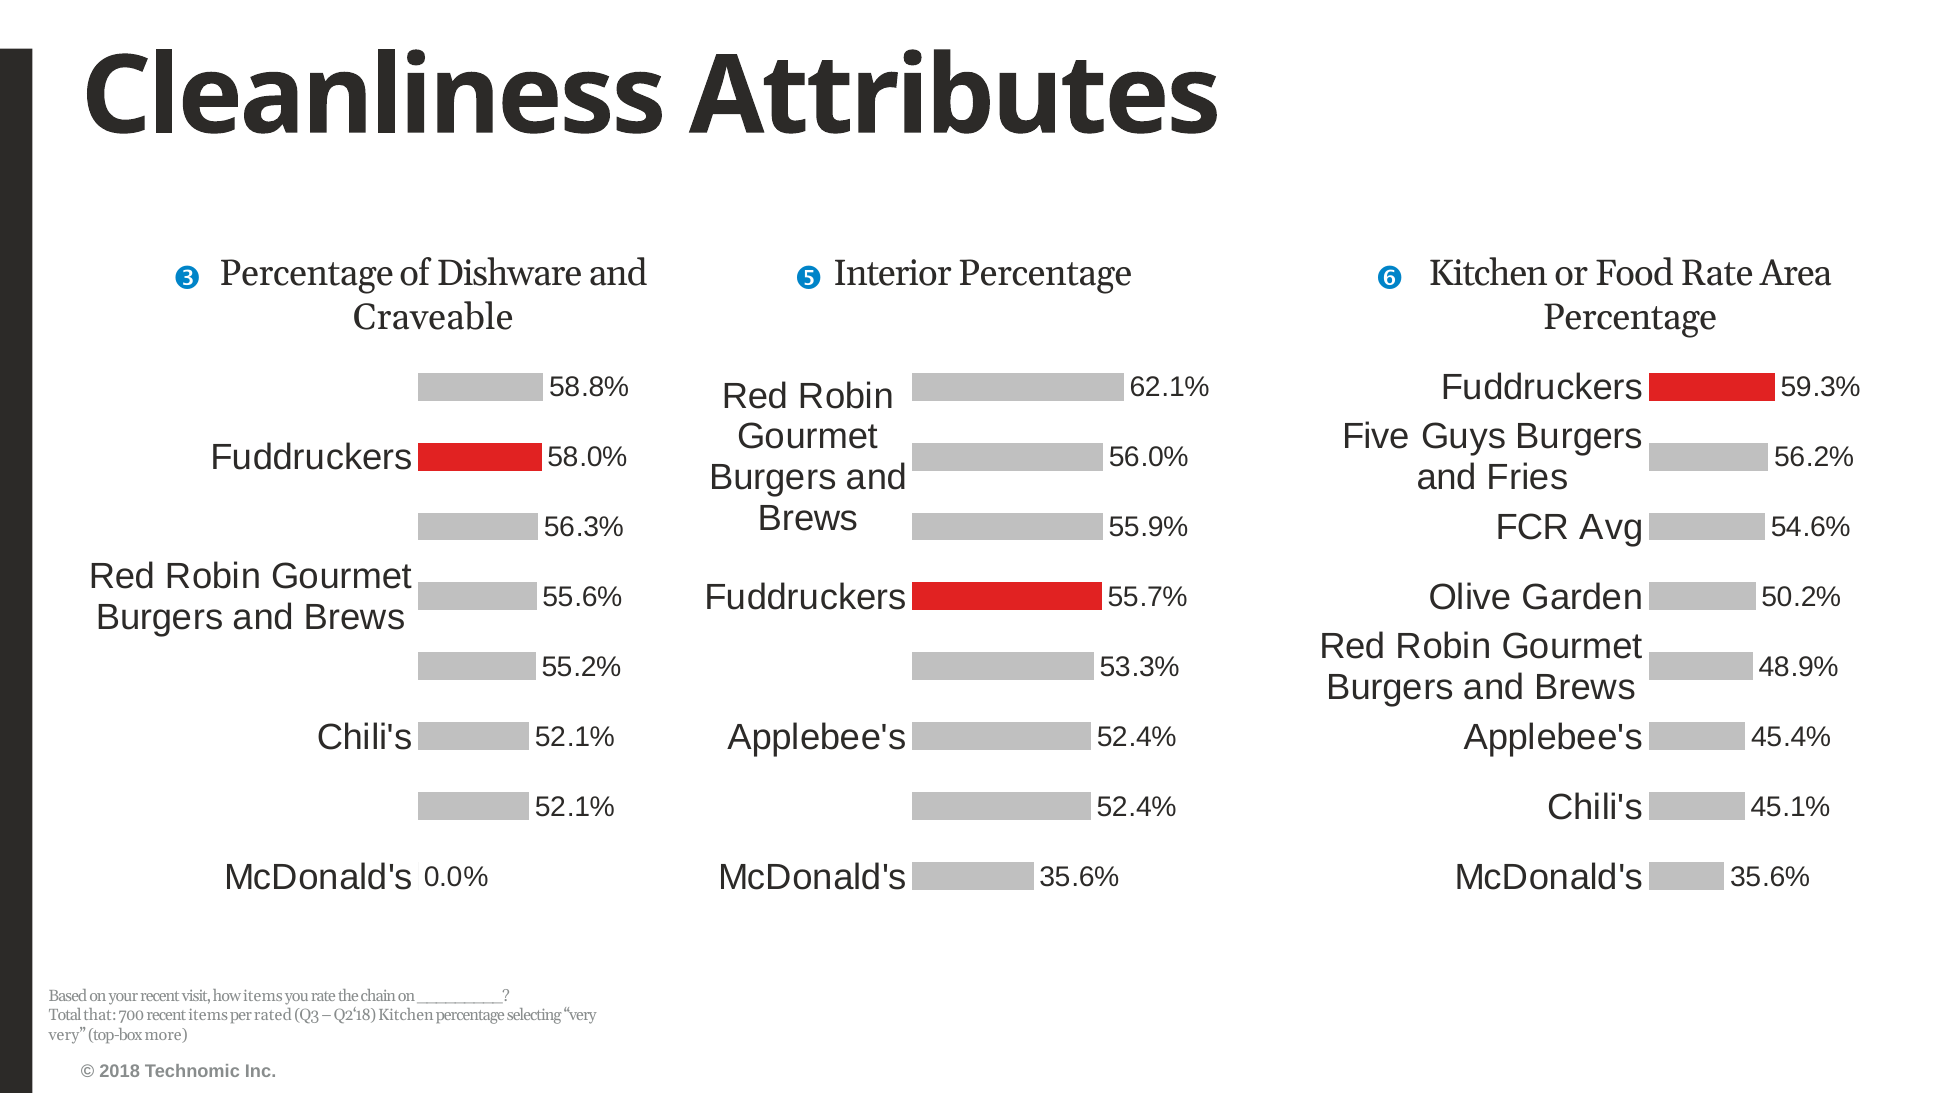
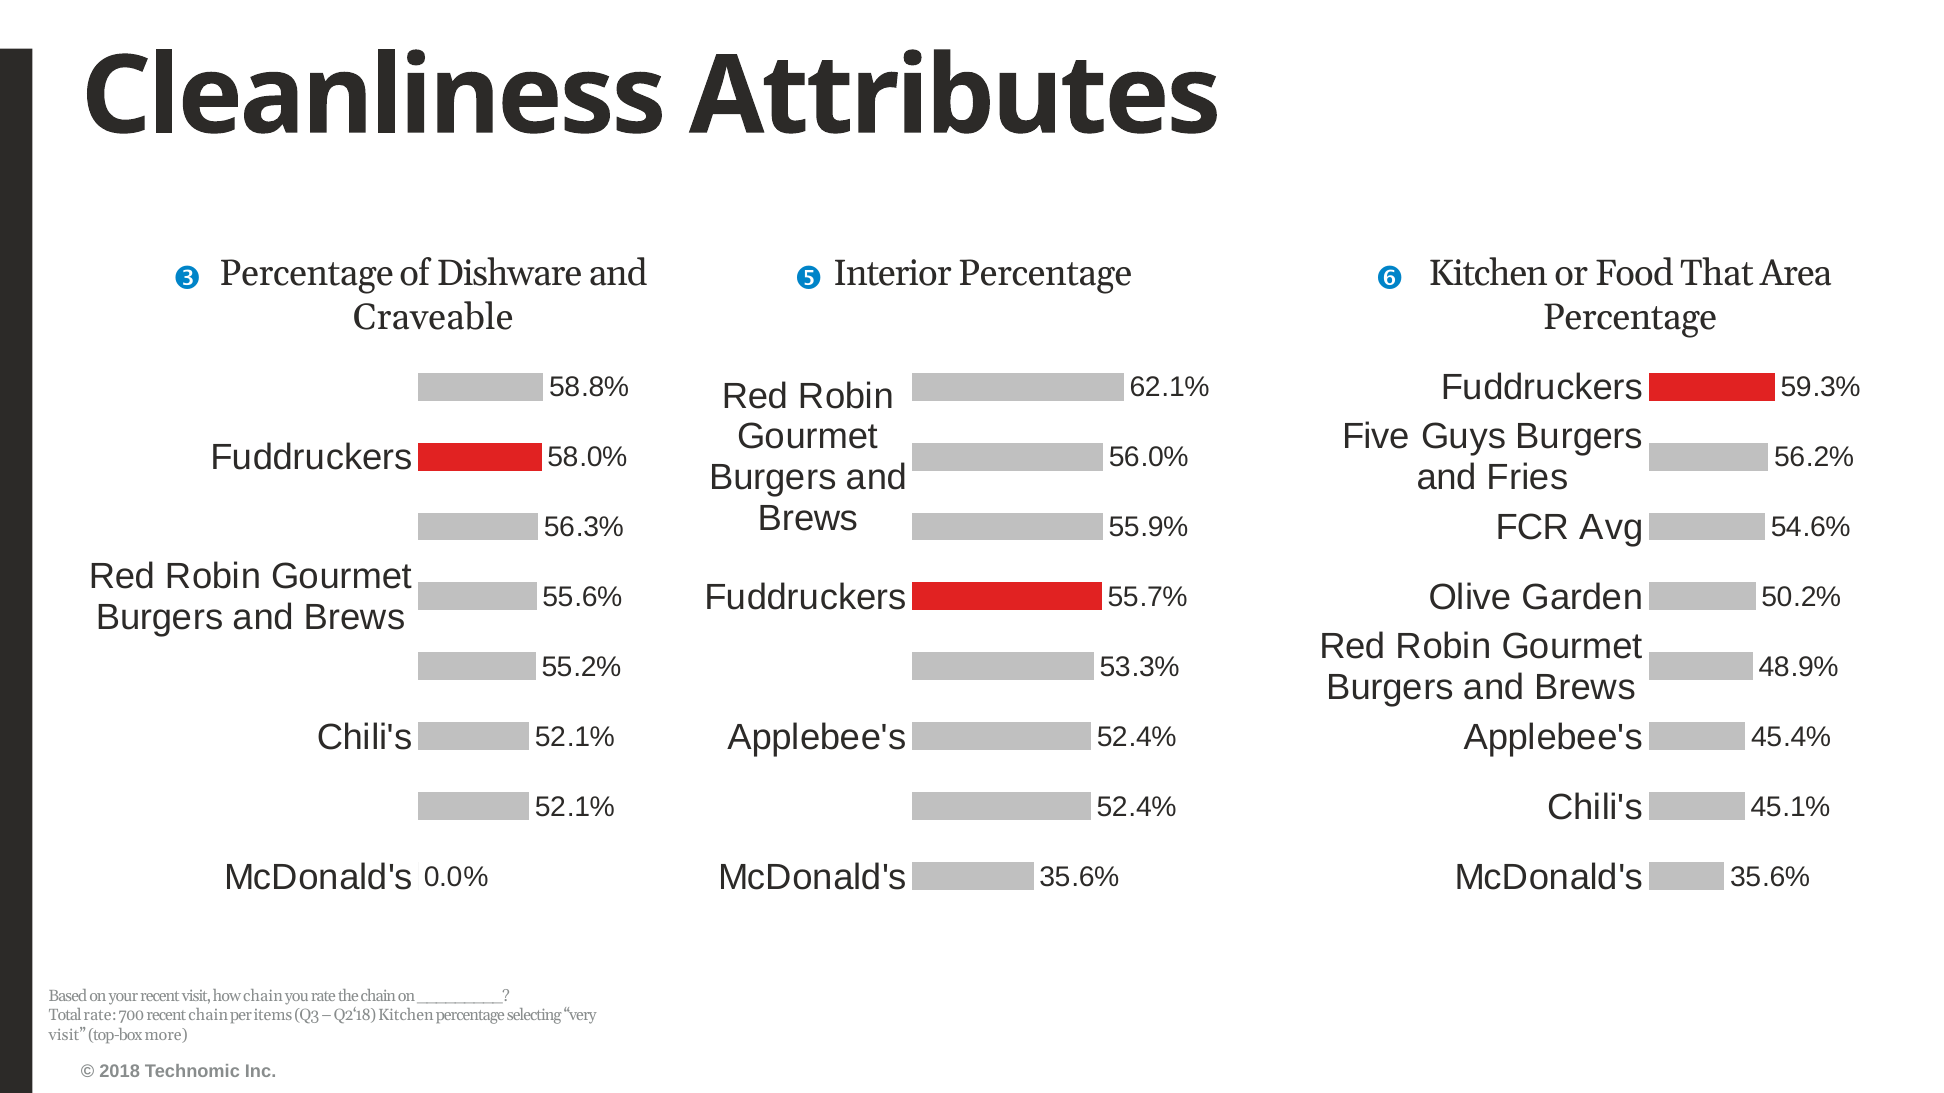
Food Rate: Rate -> That (1717, 274)
how items: items -> chain (263, 996)
Total that: that -> rate (100, 1016)
recent items: items -> chain (208, 1016)
rated: rated -> items (273, 1016)
very: very -> visit (67, 1035)
